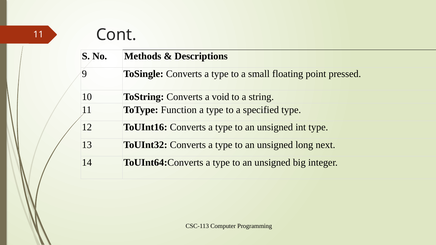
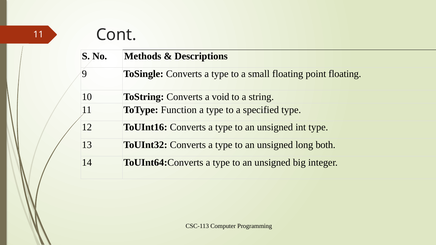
point pressed: pressed -> floating (345, 74)
next: next -> both (326, 145)
